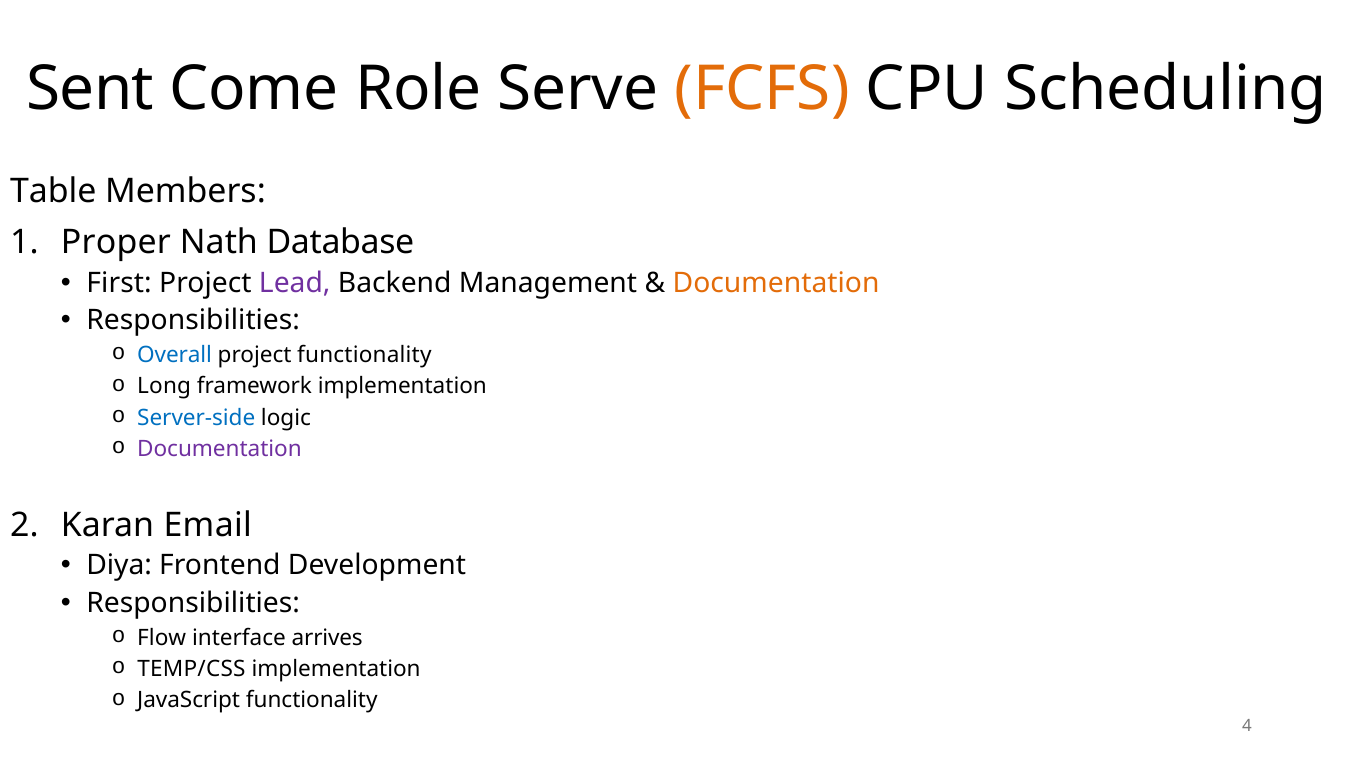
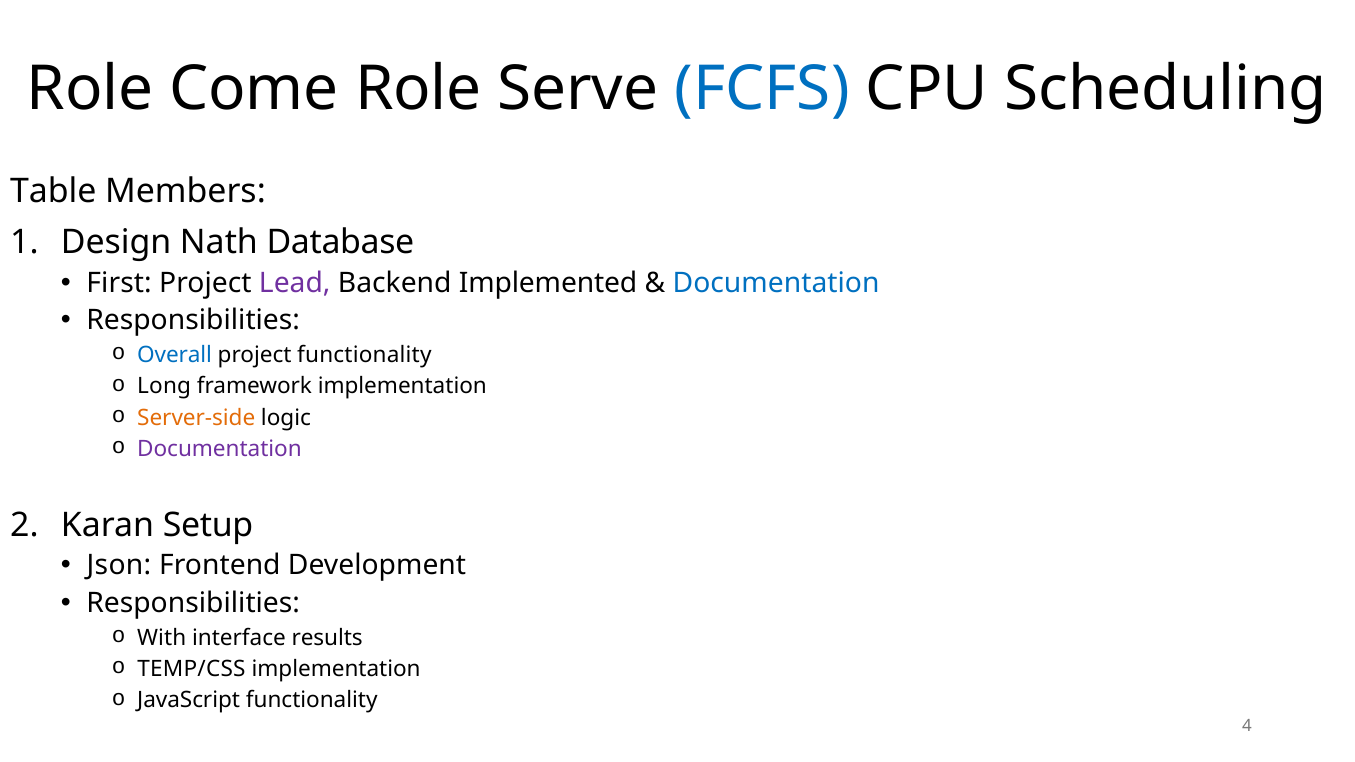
Sent: Sent -> Role (90, 89)
FCFS colour: orange -> blue (762, 89)
Proper: Proper -> Design (116, 242)
Management: Management -> Implemented (548, 283)
Documentation colour: orange -> blue (776, 283)
Server-side colour: blue -> orange (196, 418)
Email: Email -> Setup (208, 525)
Diya: Diya -> Json (119, 566)
Flow: Flow -> With (162, 638)
arrives: arrives -> results (327, 638)
